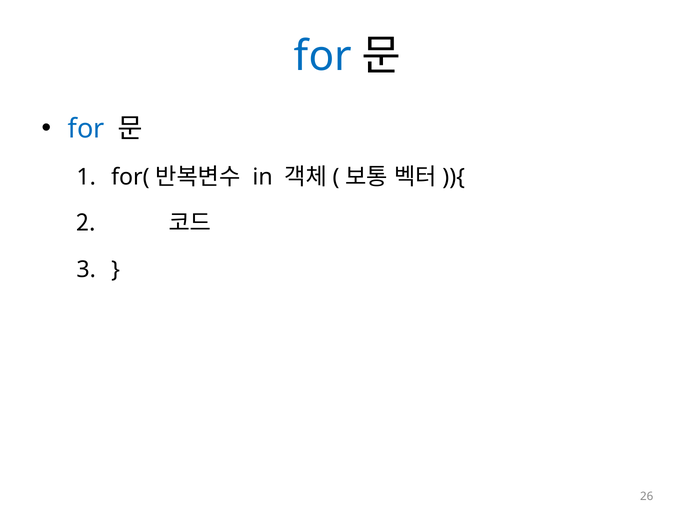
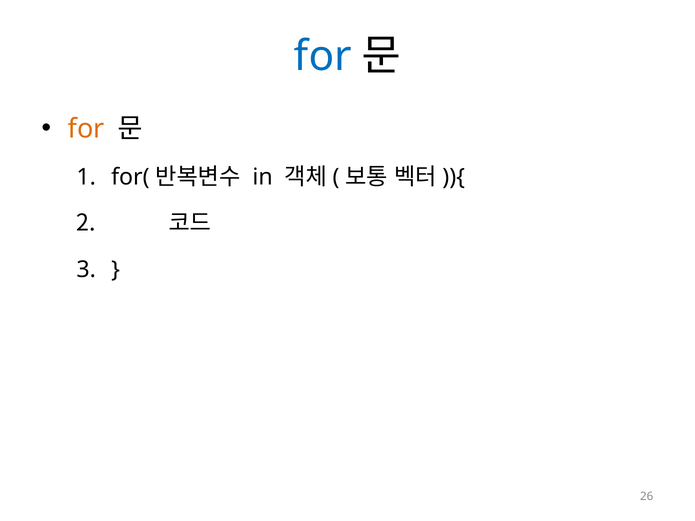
for colour: blue -> orange (86, 129)
